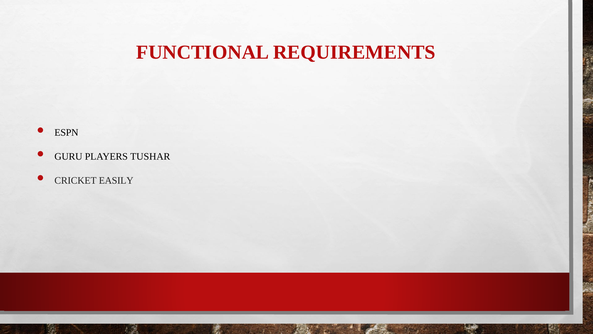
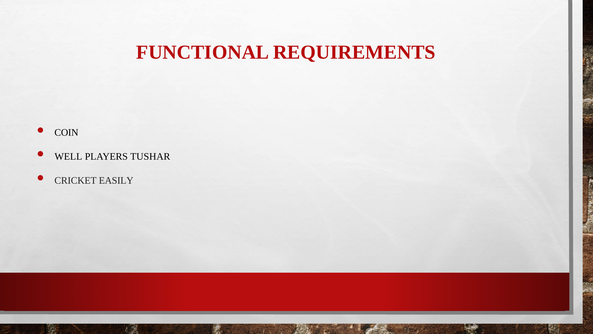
ESPN: ESPN -> COIN (66, 132)
GURU: GURU -> WELL (68, 156)
